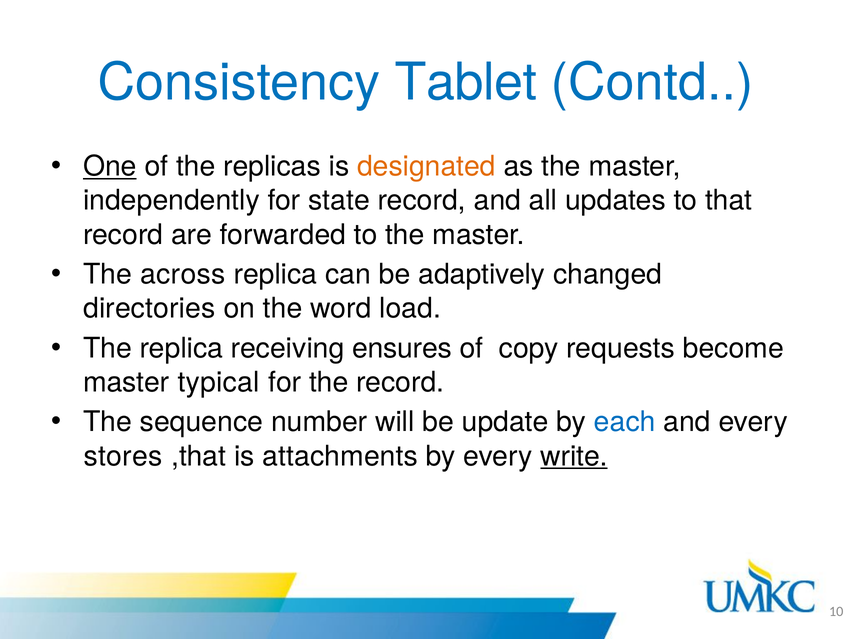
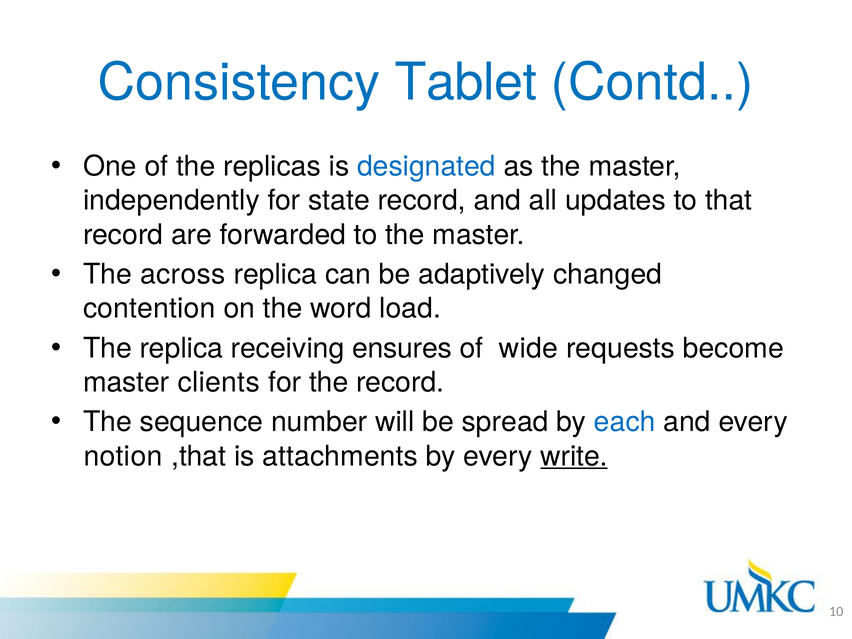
One underline: present -> none (110, 167)
designated colour: orange -> blue (426, 167)
directories: directories -> contention (149, 309)
copy: copy -> wide (529, 348)
typical: typical -> clients (219, 382)
update: update -> spread (505, 422)
stores: stores -> notion (123, 456)
